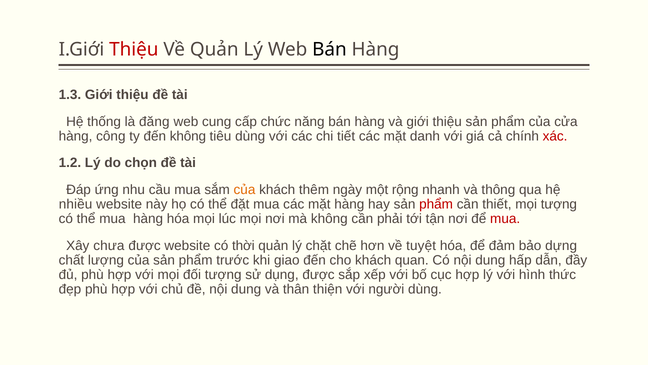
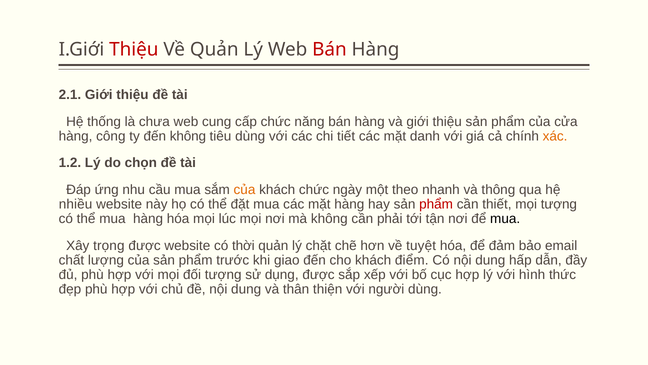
Bán colour: black -> red (329, 50)
1.3: 1.3 -> 2.1 (70, 95)
đăng: đăng -> chưa (154, 121)
xác colour: red -> orange (555, 136)
khách thêm: thêm -> chức (314, 189)
rộng: rộng -> theo (405, 189)
mua colour: red -> black (505, 219)
chưa: chưa -> trọng (109, 245)
dựng: dựng -> email (561, 245)
quan: quan -> điểm (412, 260)
